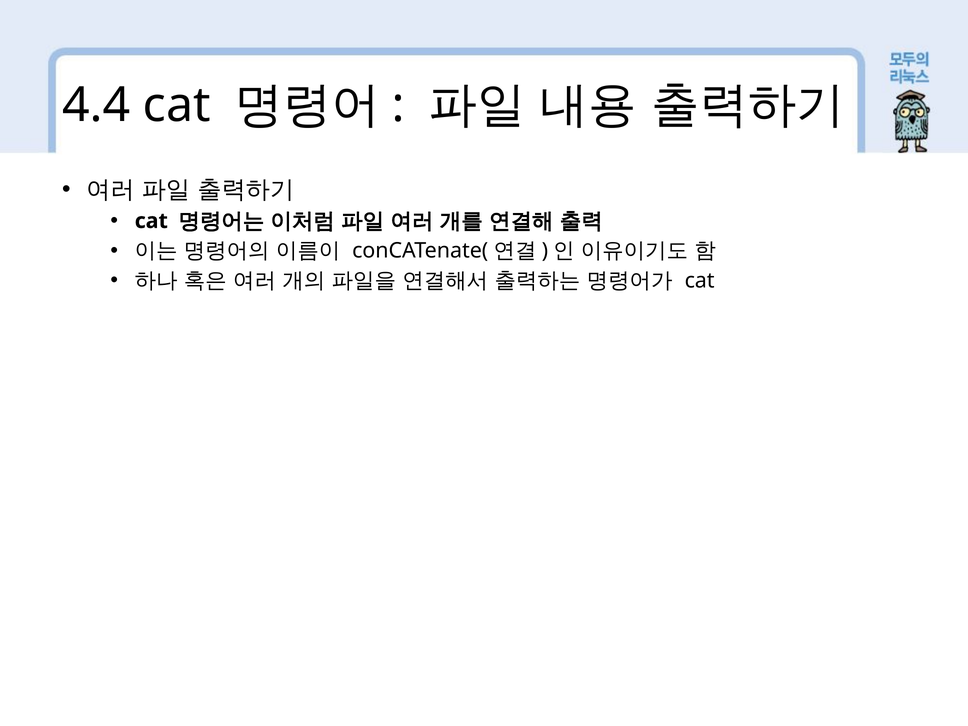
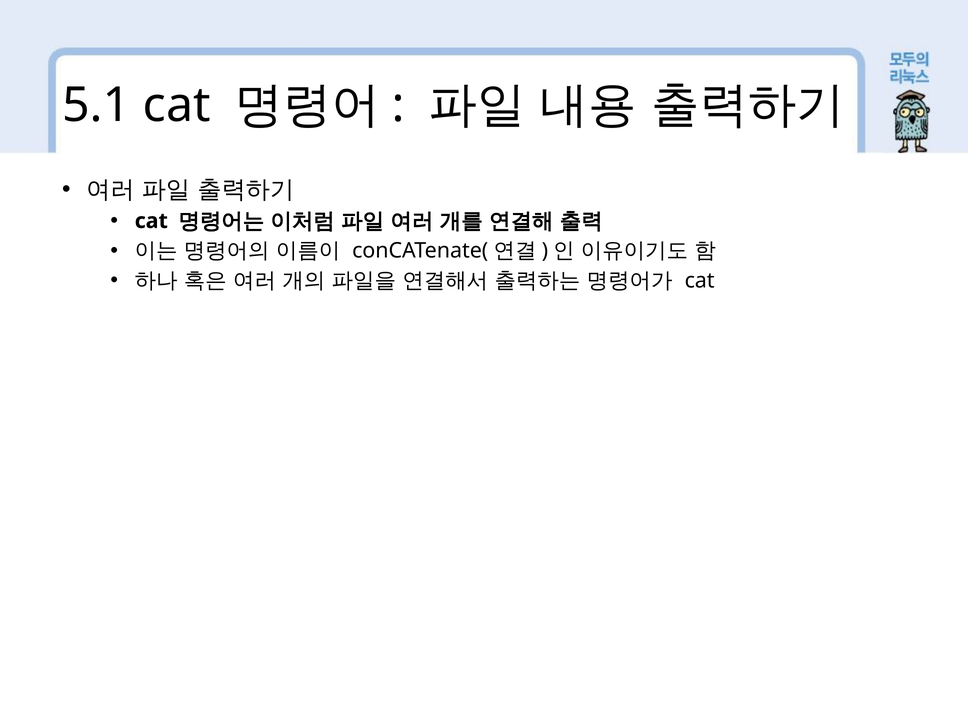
4.4: 4.4 -> 5.1 (96, 105)
